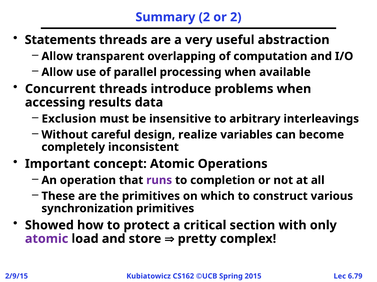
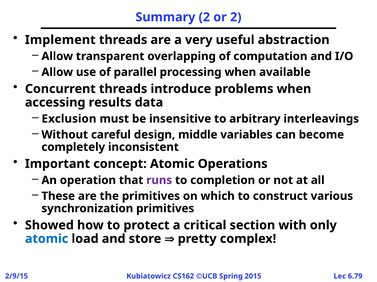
Statements: Statements -> Implement (60, 40)
realize: realize -> middle (198, 135)
atomic colour: purple -> blue (47, 239)
